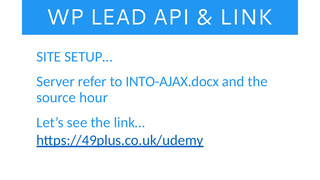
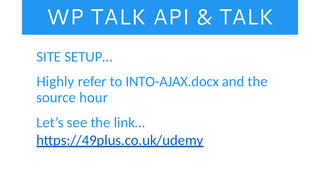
WP LEAD: LEAD -> TALK (118, 17)
LINK: LINK -> TALK (246, 17)
Server: Server -> Highly (55, 82)
